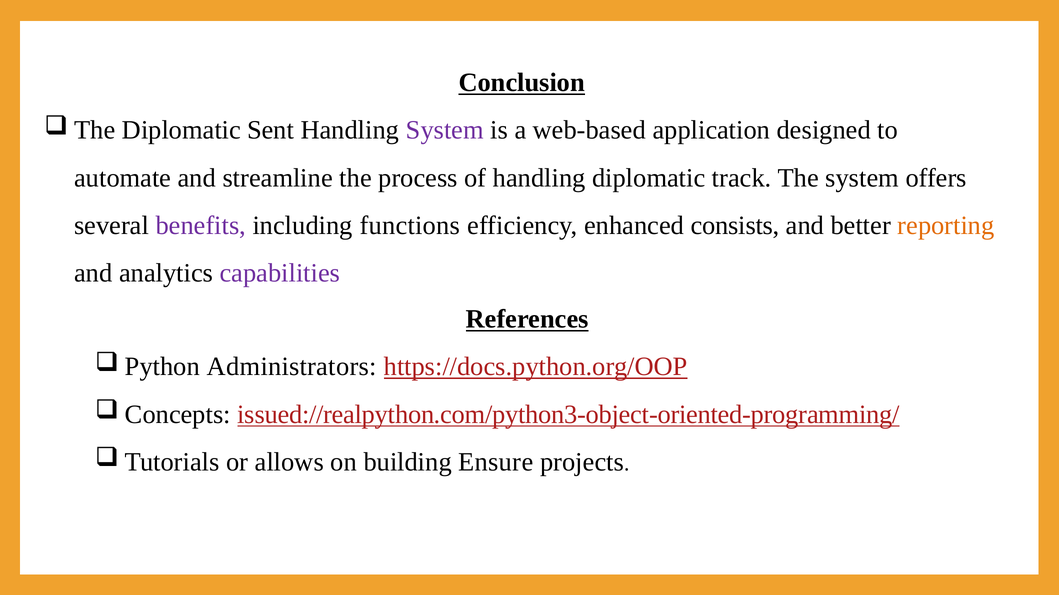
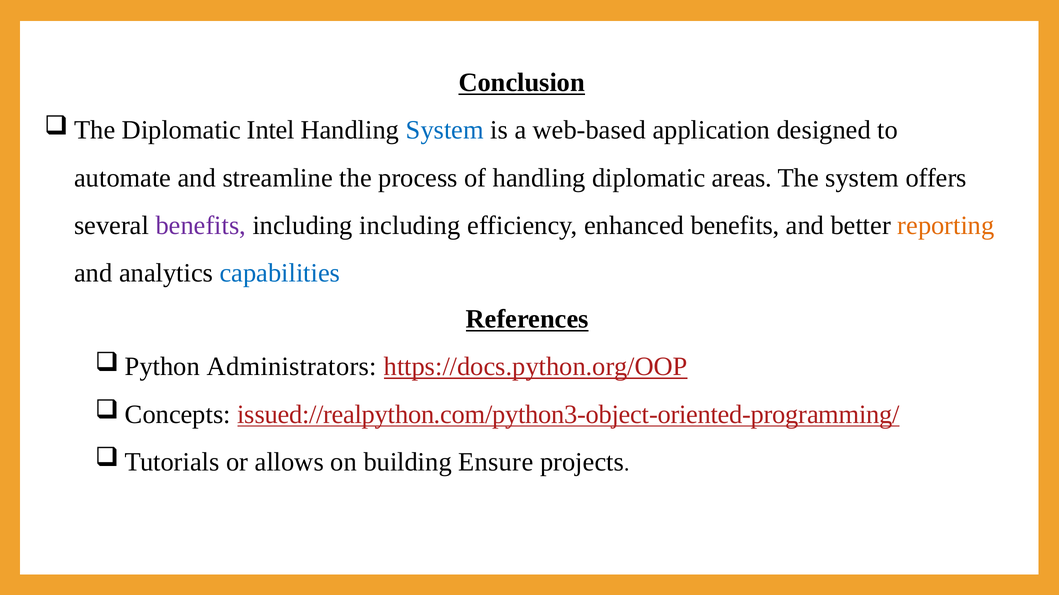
Sent: Sent -> Intel (271, 130)
System colour: purple -> blue (445, 130)
track: track -> areas (742, 178)
including functions: functions -> including (410, 226)
enhanced consists: consists -> benefits (735, 226)
capabilities colour: purple -> blue (280, 273)
